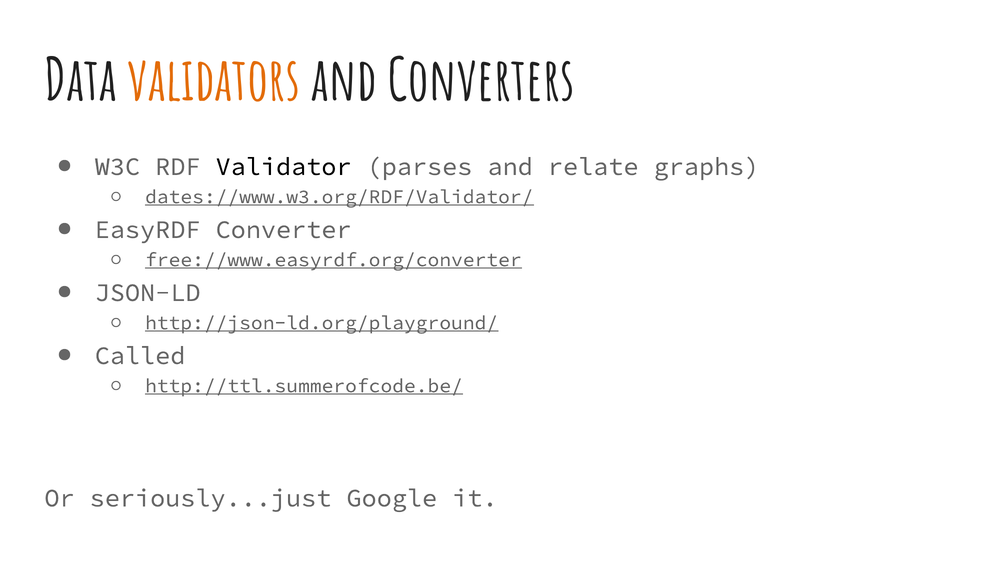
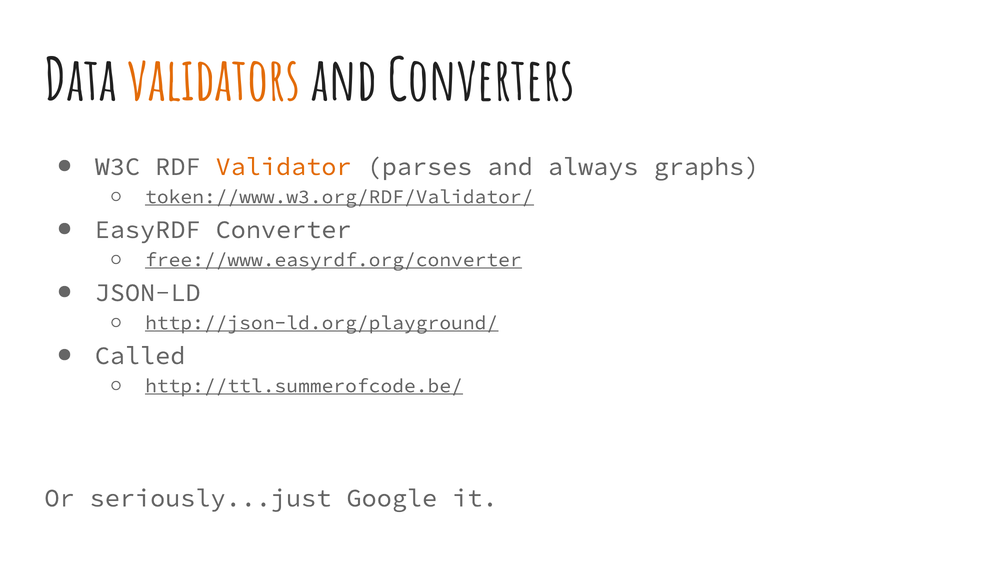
Validator colour: black -> orange (284, 167)
relate: relate -> always (593, 167)
dates://www.w3.org/RDF/Validator/: dates://www.w3.org/RDF/Validator/ -> token://www.w3.org/RDF/Validator/ (339, 197)
